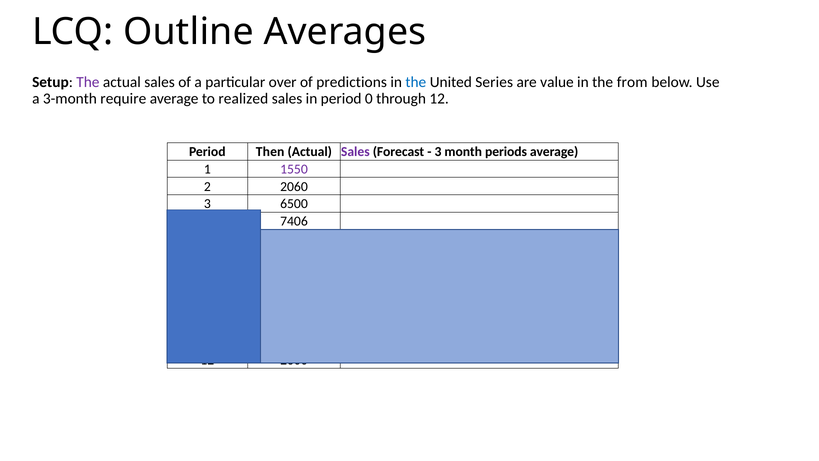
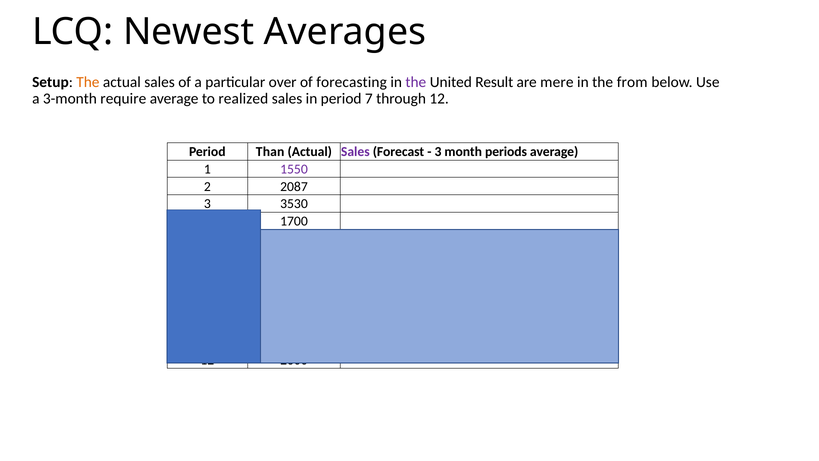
Outline: Outline -> Newest (189, 32)
The colour: purple -> orange (88, 82)
predictions: predictions -> forecasting (352, 82)
the colour: blue -> purple (416, 82)
Series: Series -> Result (494, 82)
value: value -> mere (557, 82)
period 0: 0 -> 7 (369, 99)
Then: Then -> Than (270, 152)
2060: 2060 -> 2087 (294, 186)
6500: 6500 -> 3530 (294, 204)
7406: 7406 -> 1700 (294, 221)
